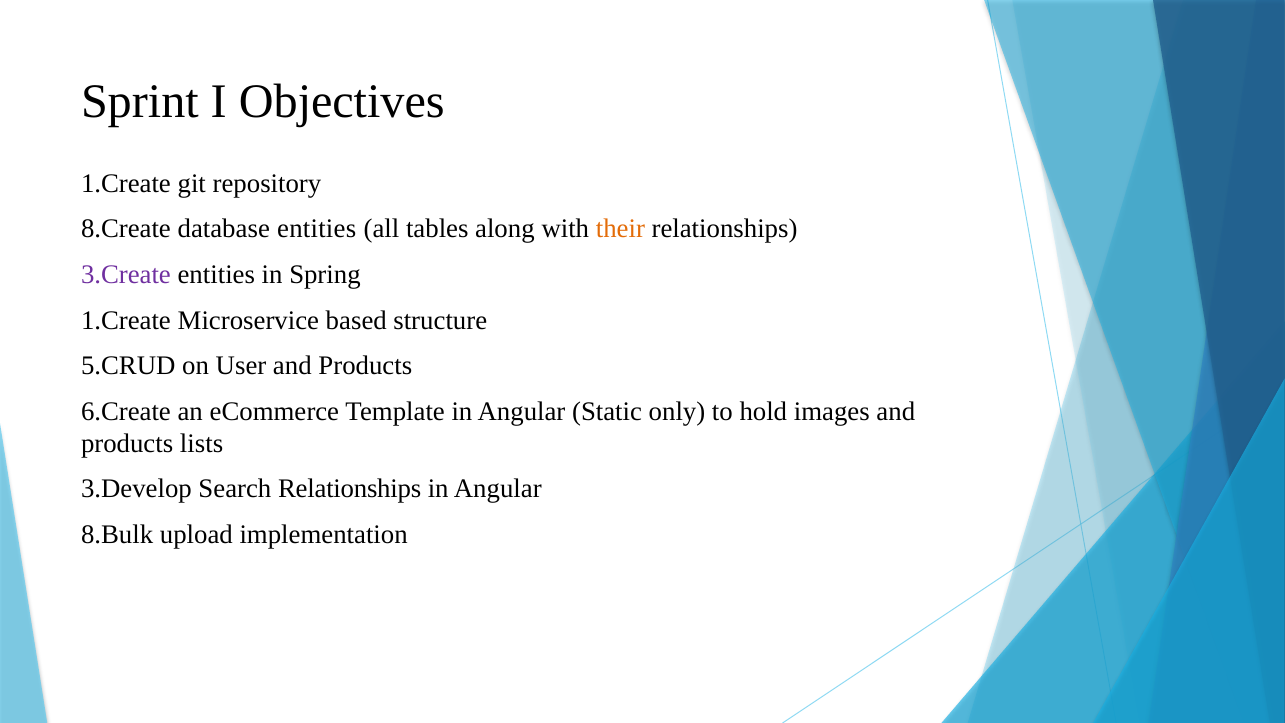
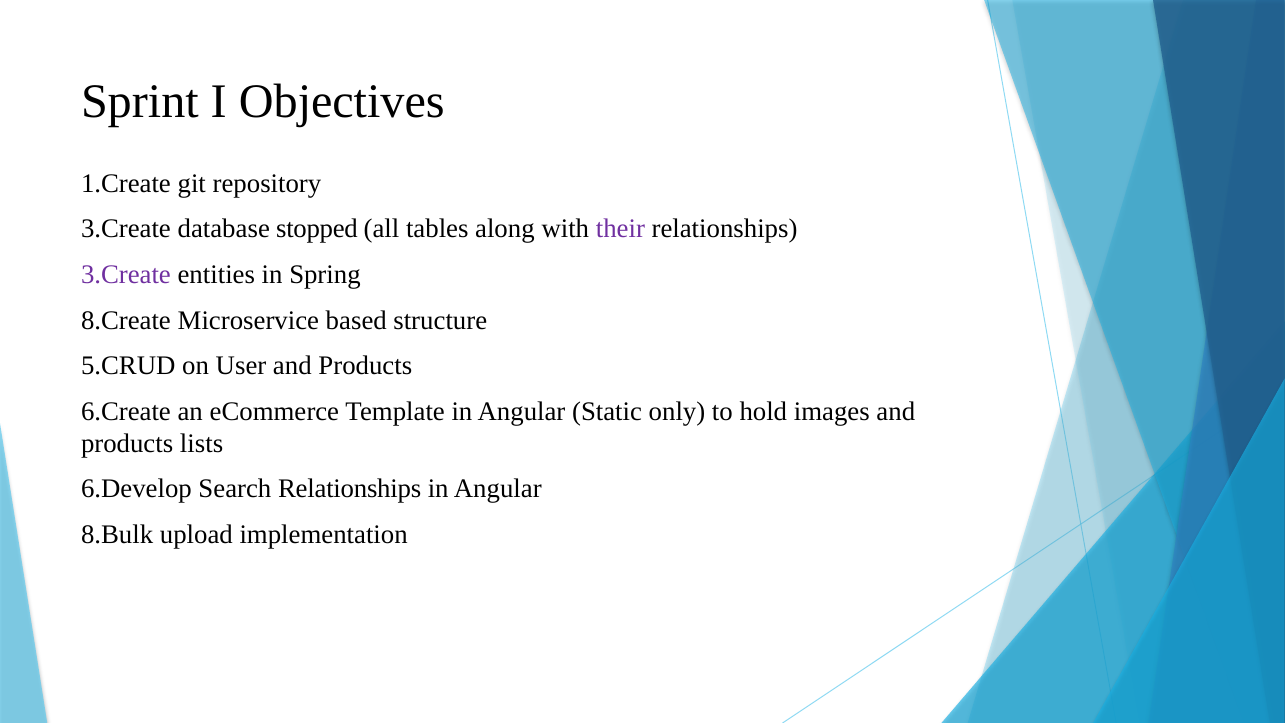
8.Create: 8.Create -> 3.Create (126, 229)
database entities: entities -> stopped (317, 229)
their colour: orange -> purple (620, 229)
1.Create: 1.Create -> 8.Create (126, 320)
3.Develop: 3.Develop -> 6.Develop (136, 489)
